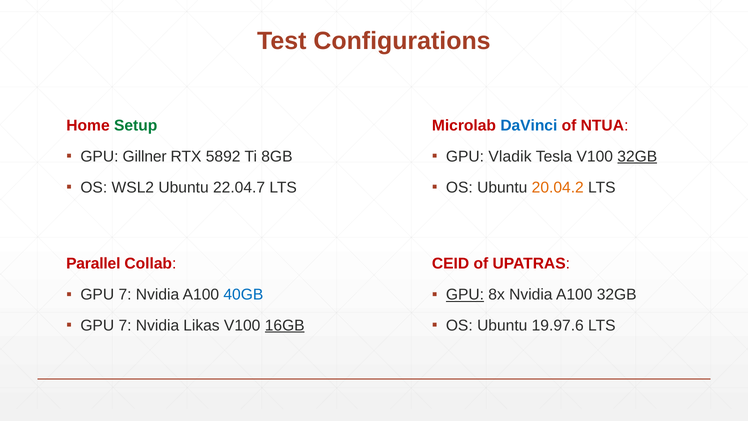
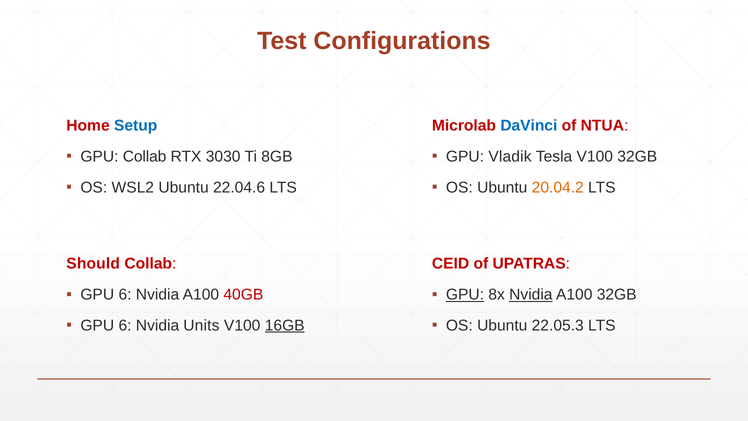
Setup colour: green -> blue (136, 125)
GPU Gillner: Gillner -> Collab (145, 156)
5892: 5892 -> 3030 (223, 156)
32GB underline: present -> none (637, 156)
22.04.7: 22.04.7 -> 22.04.6 (239, 187)
Parallel: Parallel -> Should (93, 264)
7: 7 -> 6 (125, 294)
40GB colour: blue -> red (243, 294)
Nvidia underline: none -> present (531, 294)
7: 7 -> 6 (125, 325)
Likas: Likas -> Units (201, 325)
19.97.6: 19.97.6 -> 22.05.3 (558, 325)
